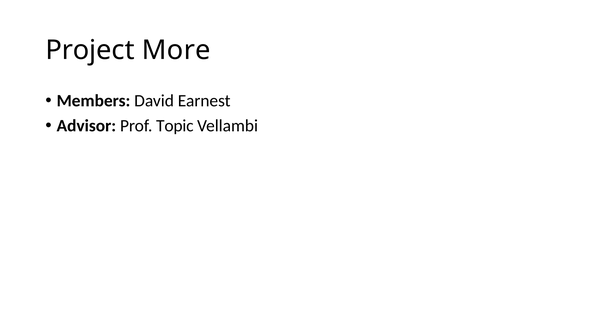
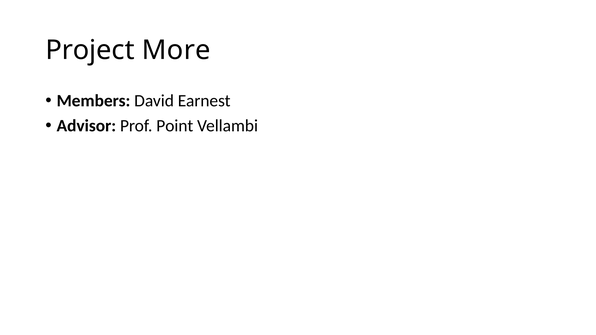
Topic: Topic -> Point (175, 126)
